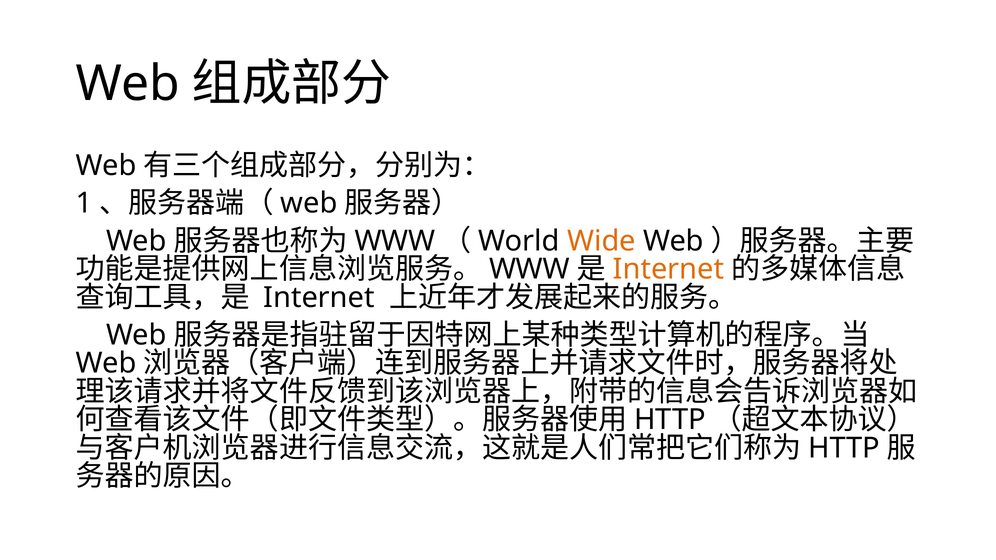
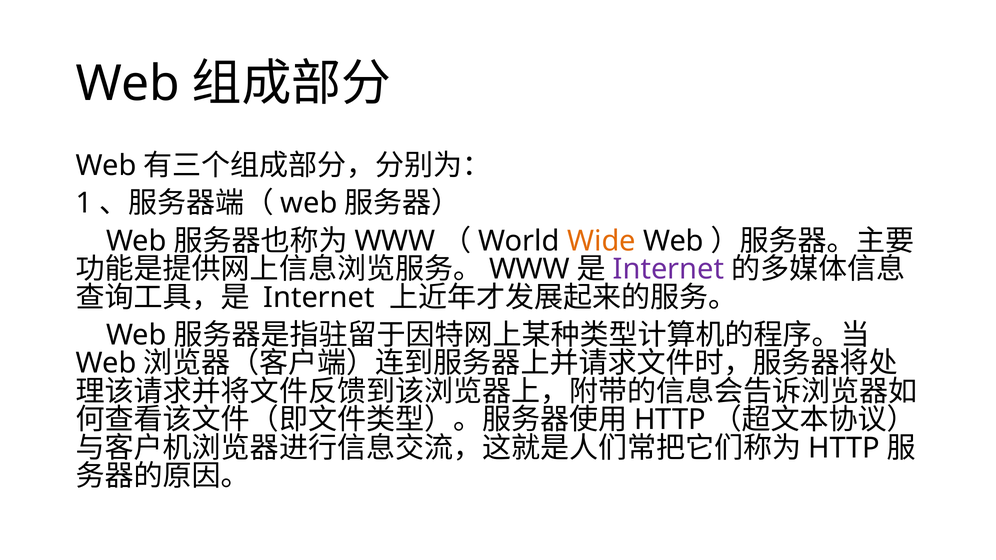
Internet colour: orange -> purple (669, 269)
